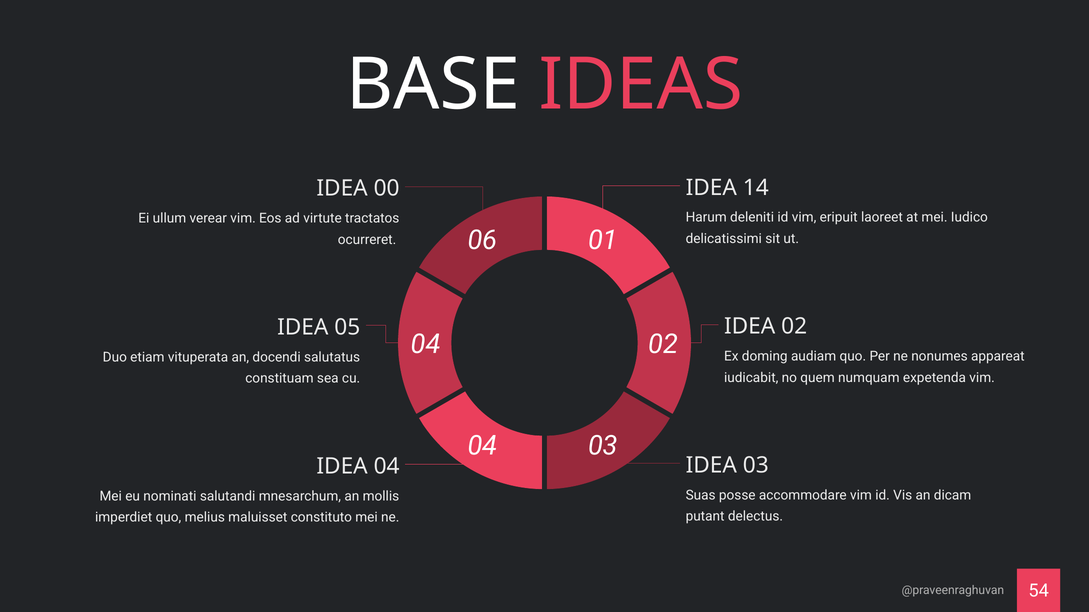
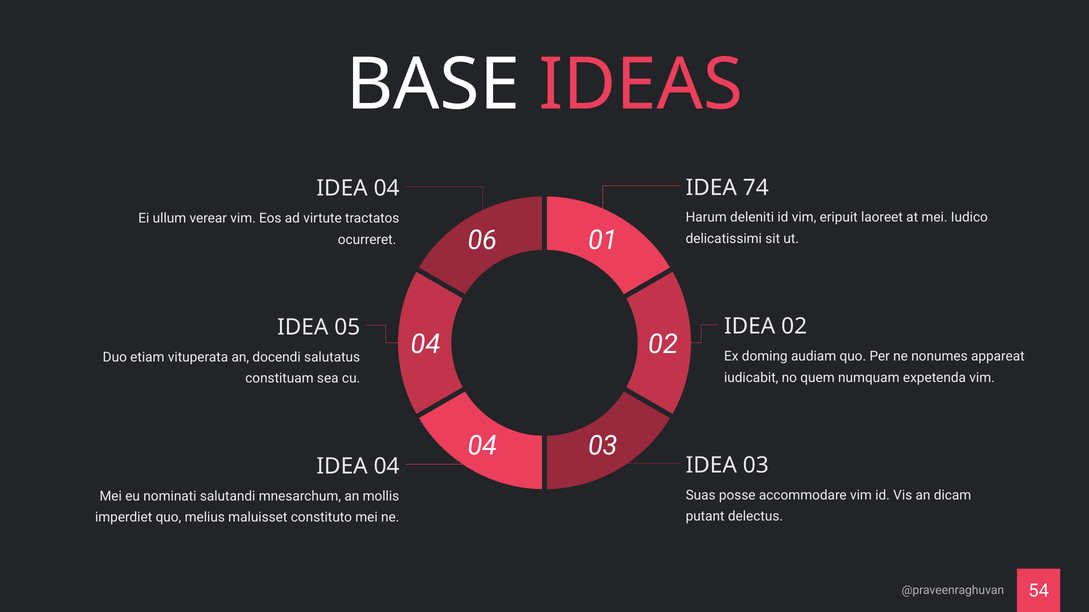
14: 14 -> 74 (756, 188)
00: 00 -> 04 (387, 189)
